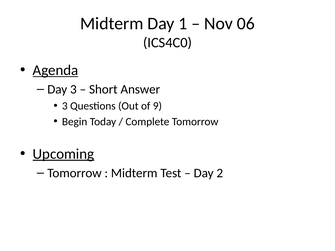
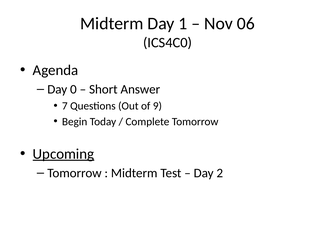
Agenda underline: present -> none (56, 70)
Day 3: 3 -> 0 (73, 89)
3: 3 -> 7 (65, 106)
